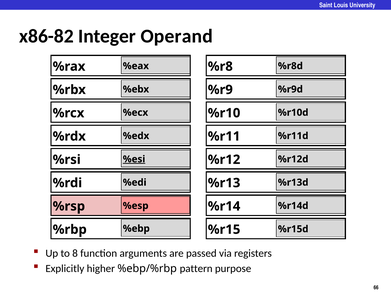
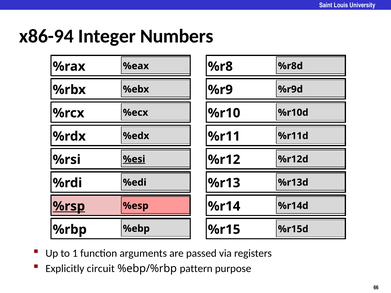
x86-82: x86-82 -> x86-94 (46, 36)
Operand: Operand -> Numbers (177, 36)
%rsp underline: none -> present (69, 206)
8: 8 -> 1 (75, 254)
higher: higher -> circuit (101, 269)
